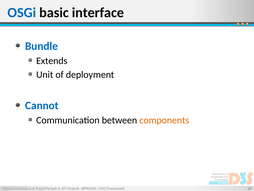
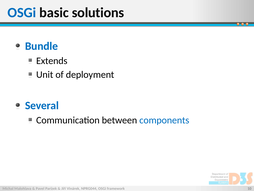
interface: interface -> solutions (98, 13)
Cannot: Cannot -> Several (42, 105)
components colour: orange -> blue (164, 120)
